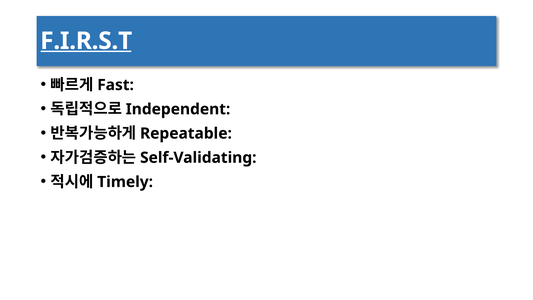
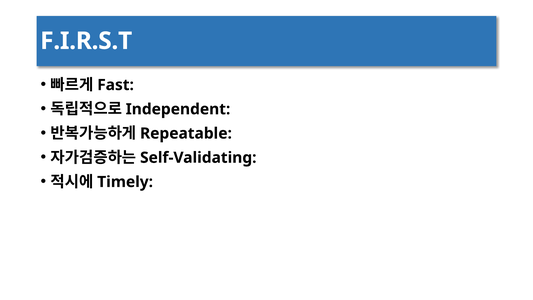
F.I.R.S.T underline: present -> none (86, 41)
